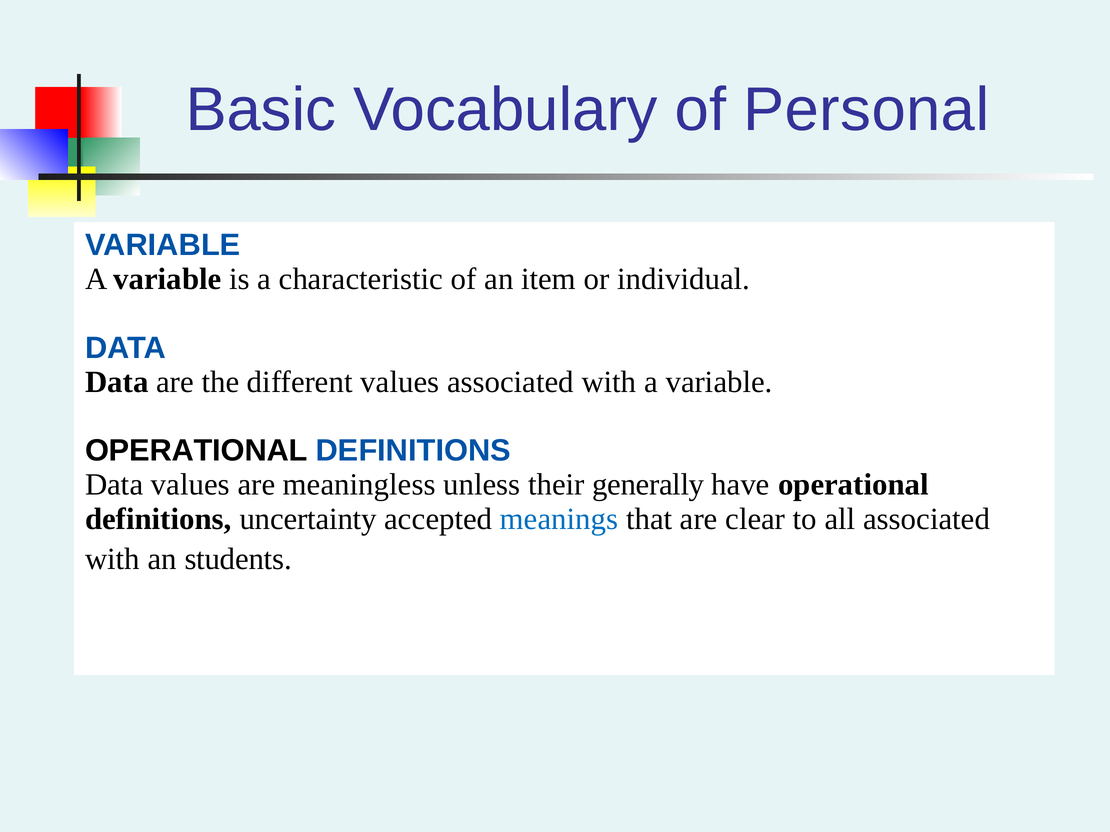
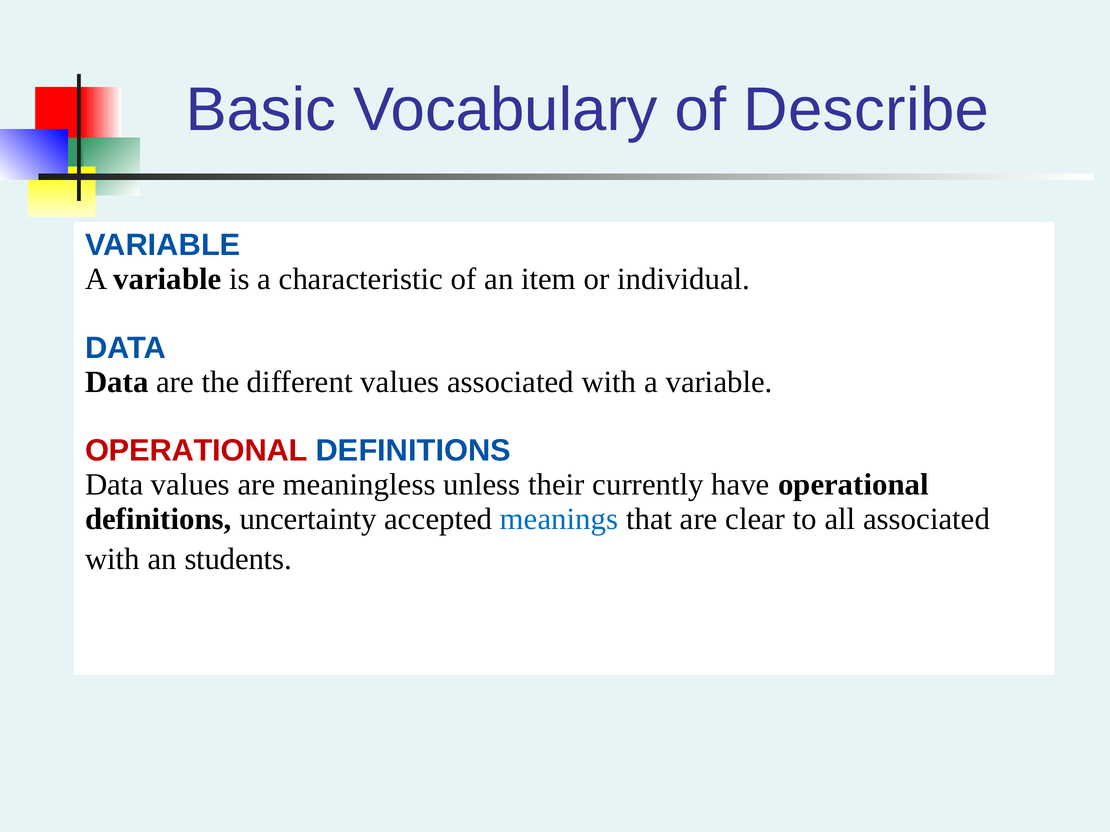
Personal: Personal -> Describe (866, 110)
OPERATIONAL colour: black -> red (196, 451)
generally: generally -> currently (648, 485)
